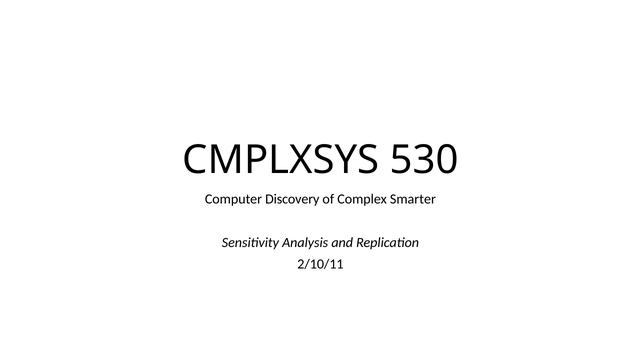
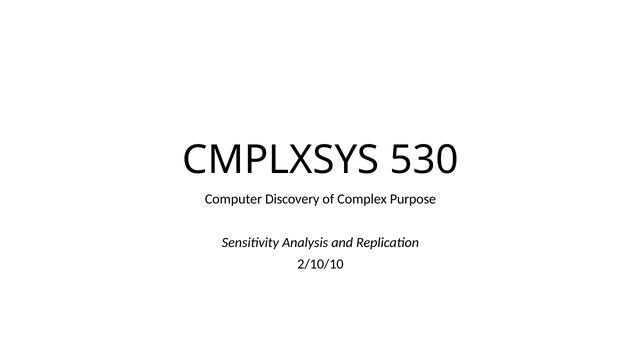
Smarter: Smarter -> Purpose (413, 199)
2/10/11: 2/10/11 -> 2/10/10 (320, 265)
